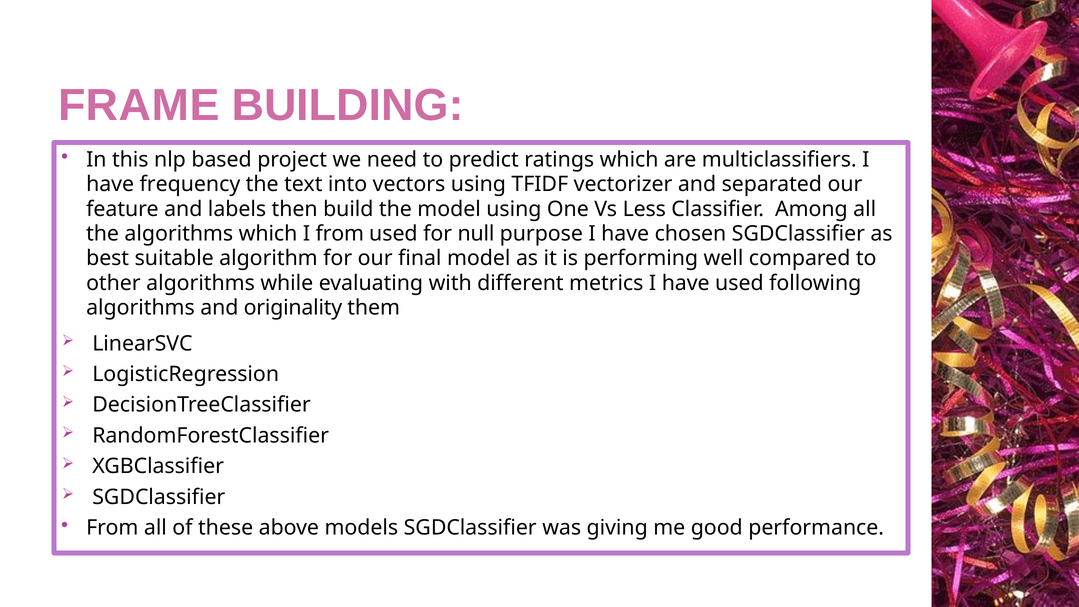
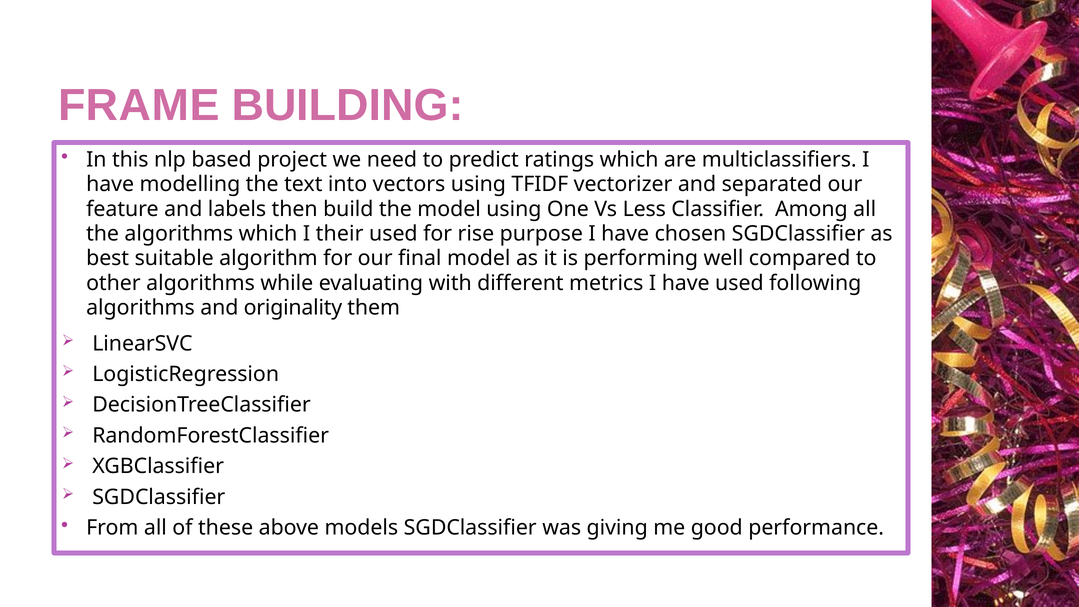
frequency: frequency -> modelling (190, 184)
I from: from -> their (340, 234)
null: null -> rise (476, 234)
